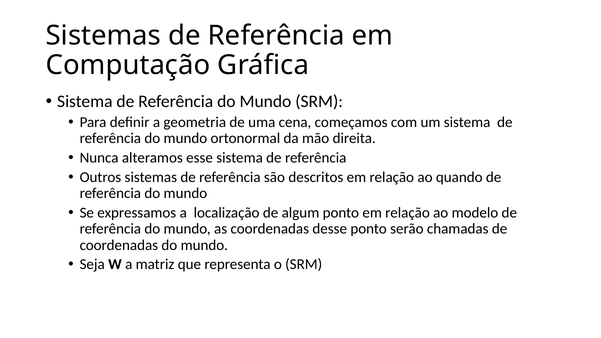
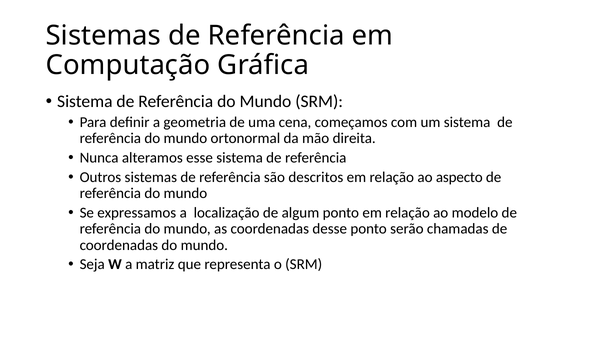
quando: quando -> aspecto (459, 177)
